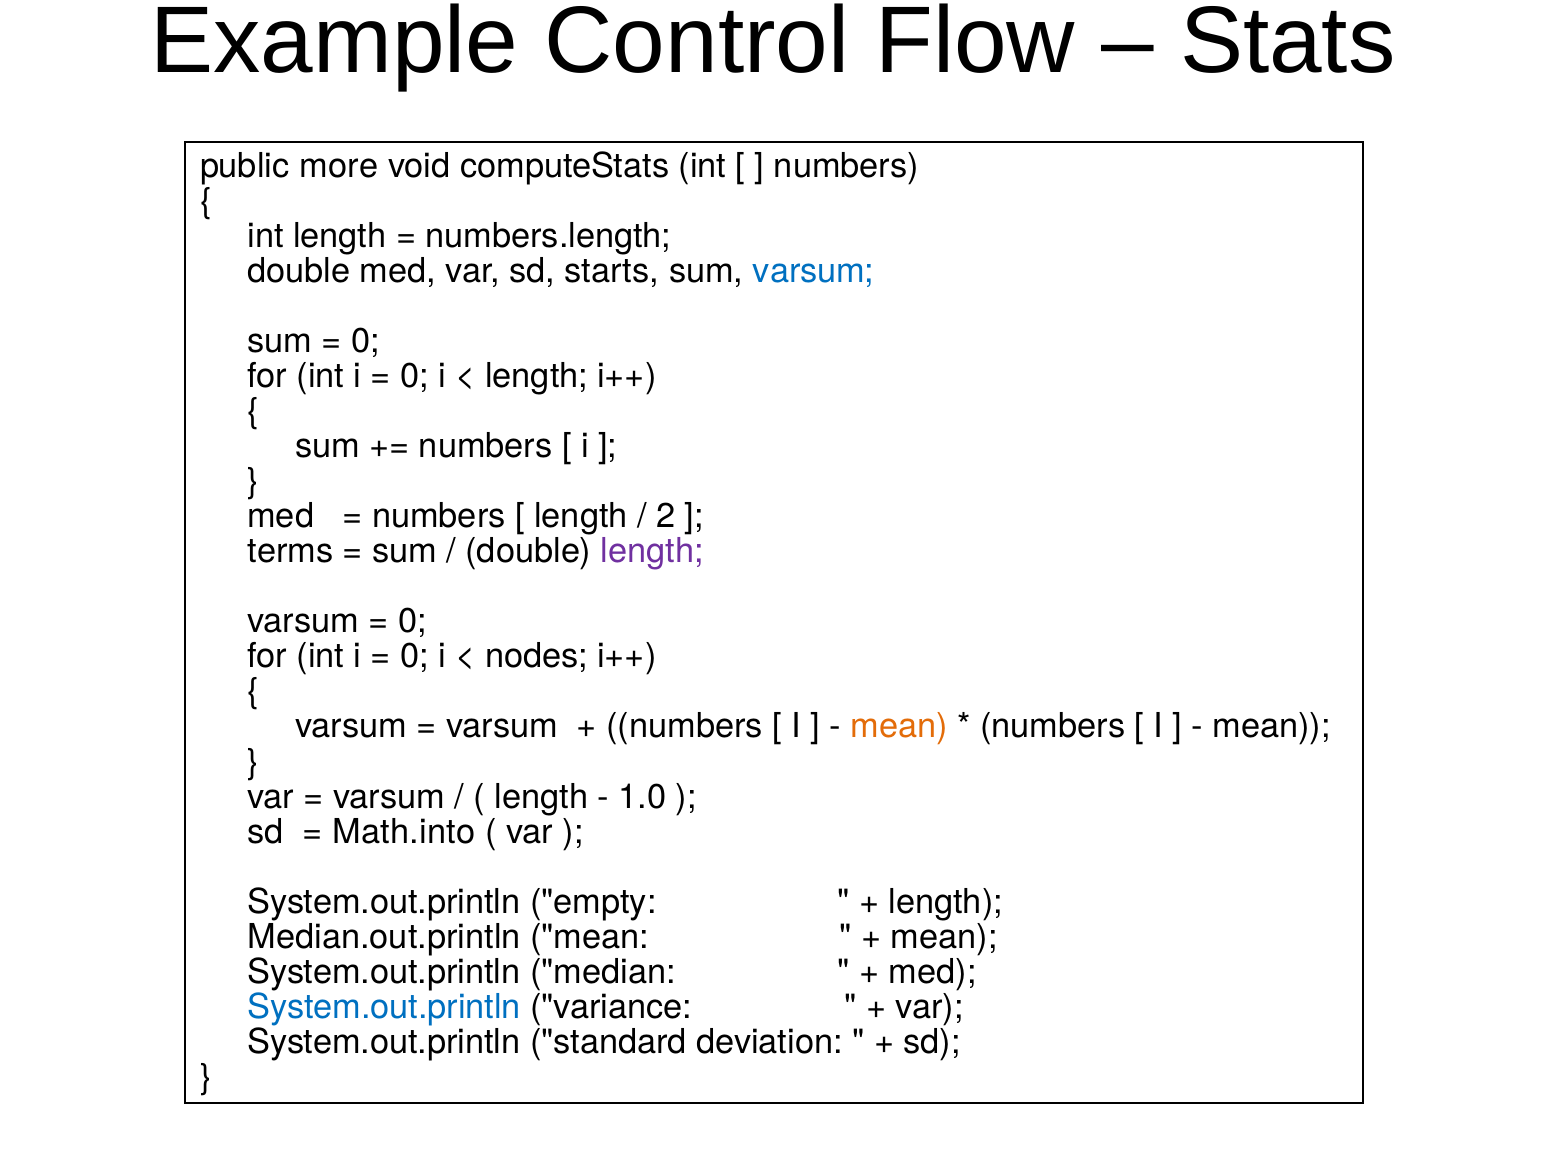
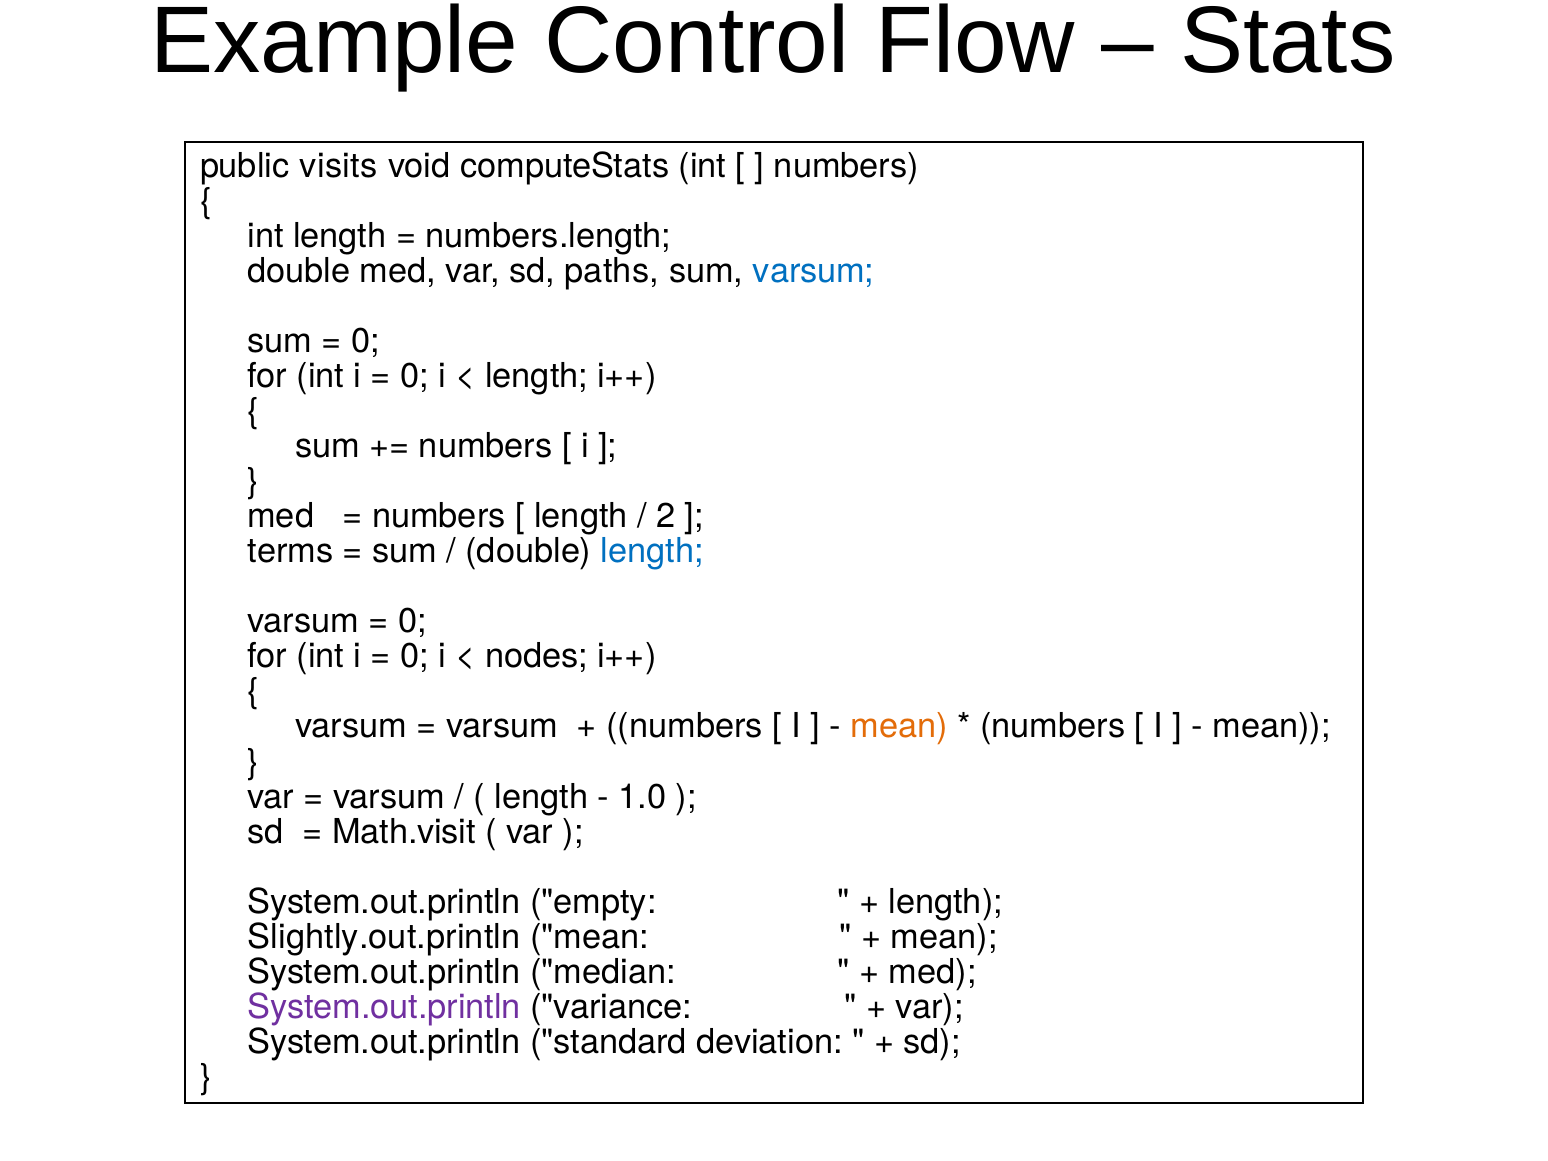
more: more -> visits (339, 166)
starts: starts -> paths (612, 271)
length colour: purple -> blue (652, 551)
Math.into: Math.into -> Math.visit (404, 832)
Median.out.println: Median.out.println -> Slightly.out.println (384, 937)
System.out.println colour: blue -> purple (384, 1007)
